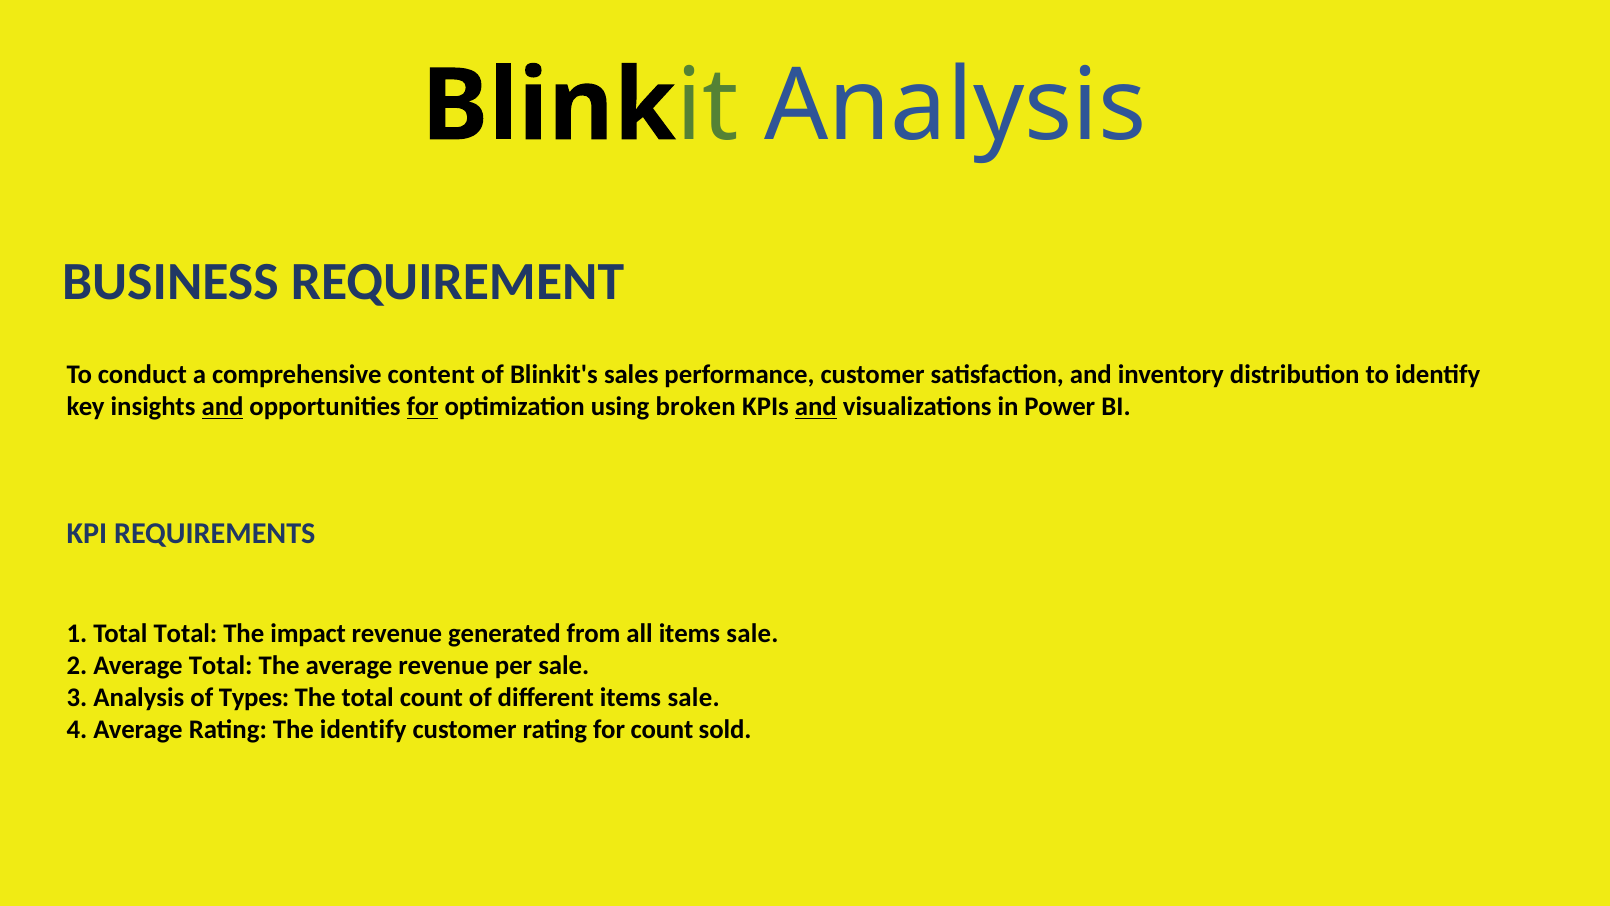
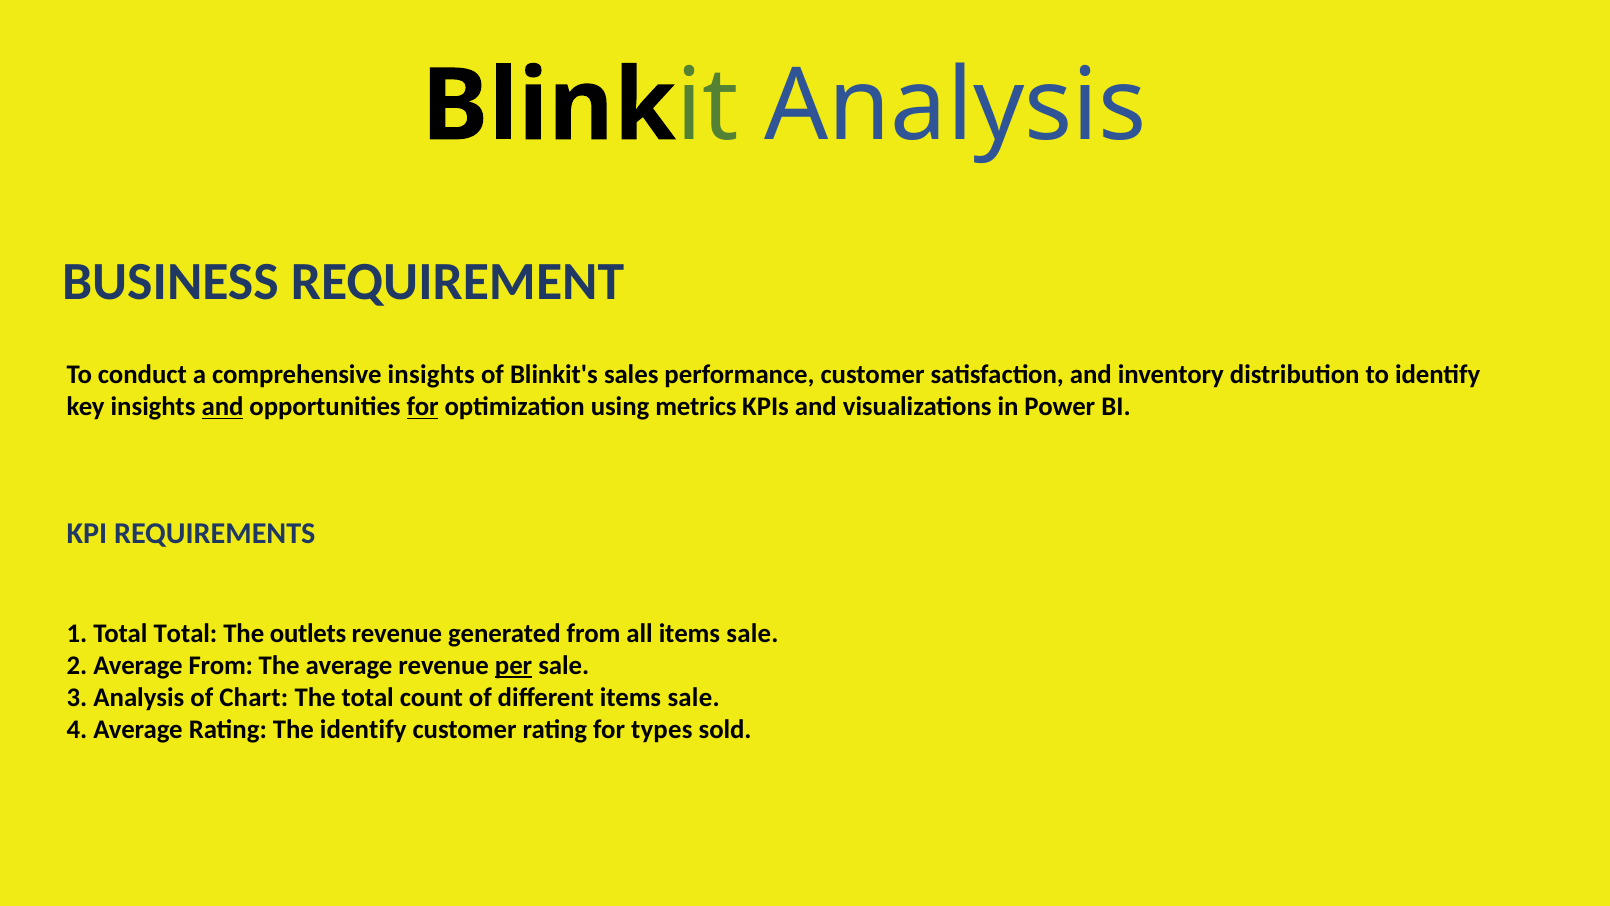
comprehensive content: content -> insights (431, 375)
broken: broken -> metrics (696, 407)
and underline: present -> none (816, 407)
impact: impact -> outlets (308, 633)
Average Total: Total -> From (221, 665)
per underline: none -> present (514, 665)
Types: Types -> Chart (254, 697)
for count: count -> types (662, 730)
